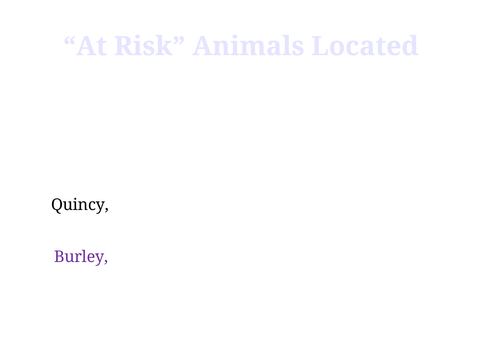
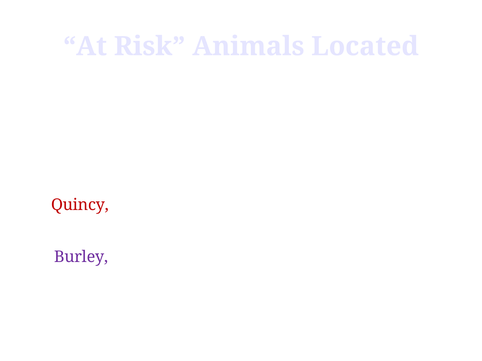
Quincy colour: black -> red (80, 205)
